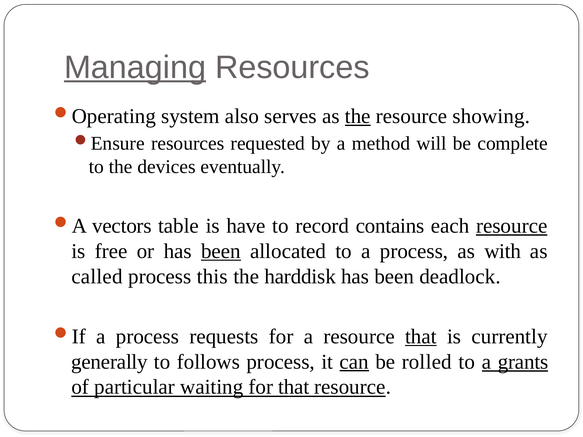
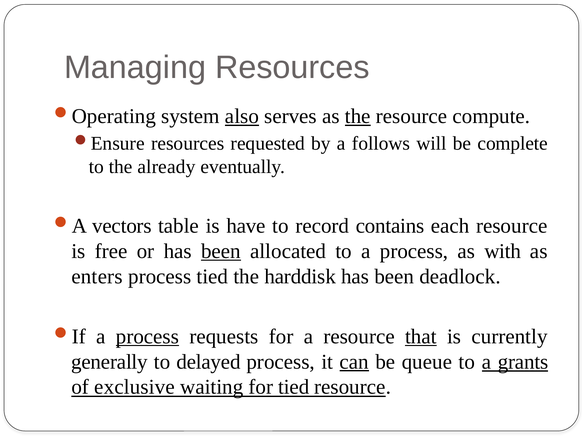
Managing underline: present -> none (135, 67)
also underline: none -> present (242, 116)
showing: showing -> compute (491, 116)
method: method -> follows (381, 143)
devices: devices -> already (166, 167)
resource underline: present -> none (512, 226)
called: called -> enters (97, 277)
process this: this -> tied (212, 277)
process underline: none -> present (147, 337)
follows: follows -> delayed (208, 362)
rolled: rolled -> queue (427, 362)
particular: particular -> exclusive (134, 387)
for that: that -> tied (294, 387)
